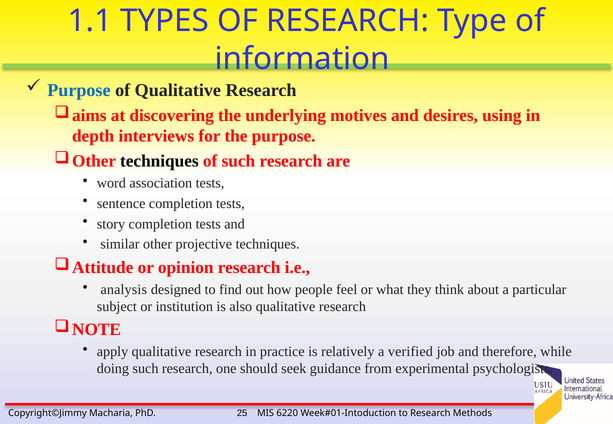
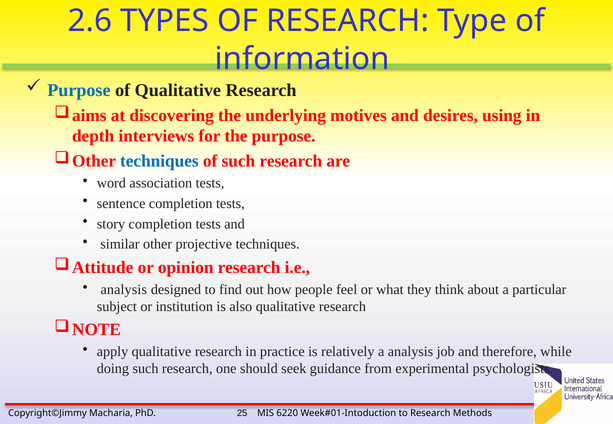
1.1: 1.1 -> 2.6 (90, 21)
techniques colour: black -> blue (159, 161)
a verified: verified -> analysis (411, 352)
